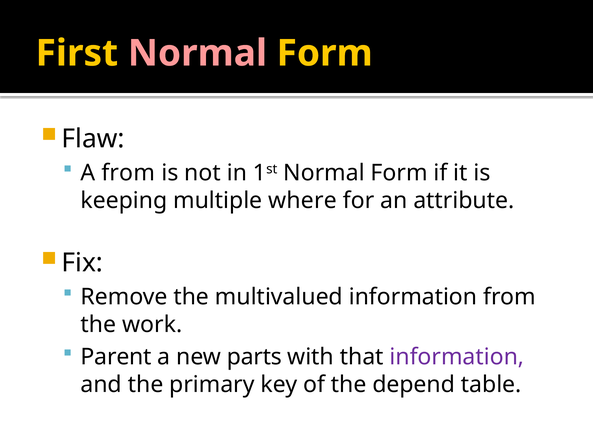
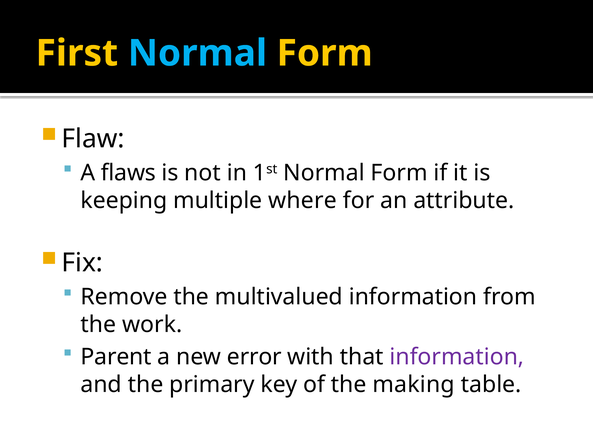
Normal colour: pink -> light blue (197, 53)
A from: from -> flaws (128, 173)
parts: parts -> error (254, 357)
depend: depend -> making (414, 384)
